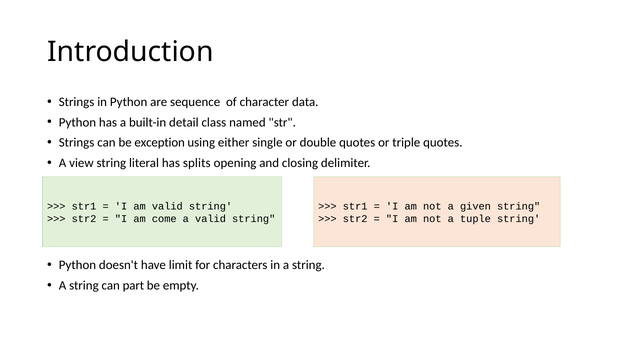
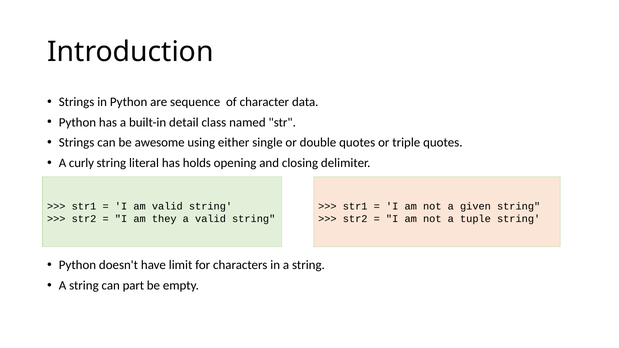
exception: exception -> awesome (160, 143)
view: view -> curly (81, 163)
splits: splits -> holds (197, 163)
come: come -> they (164, 219)
